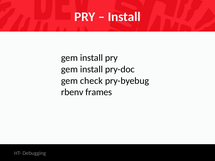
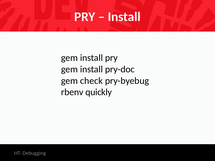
frames: frames -> quickly (99, 92)
